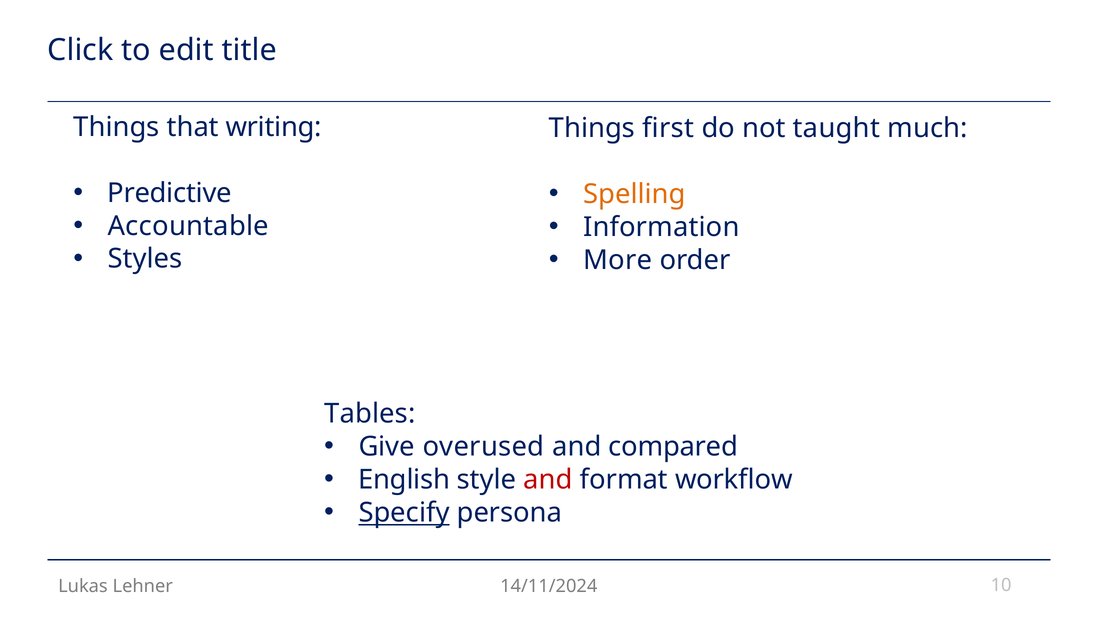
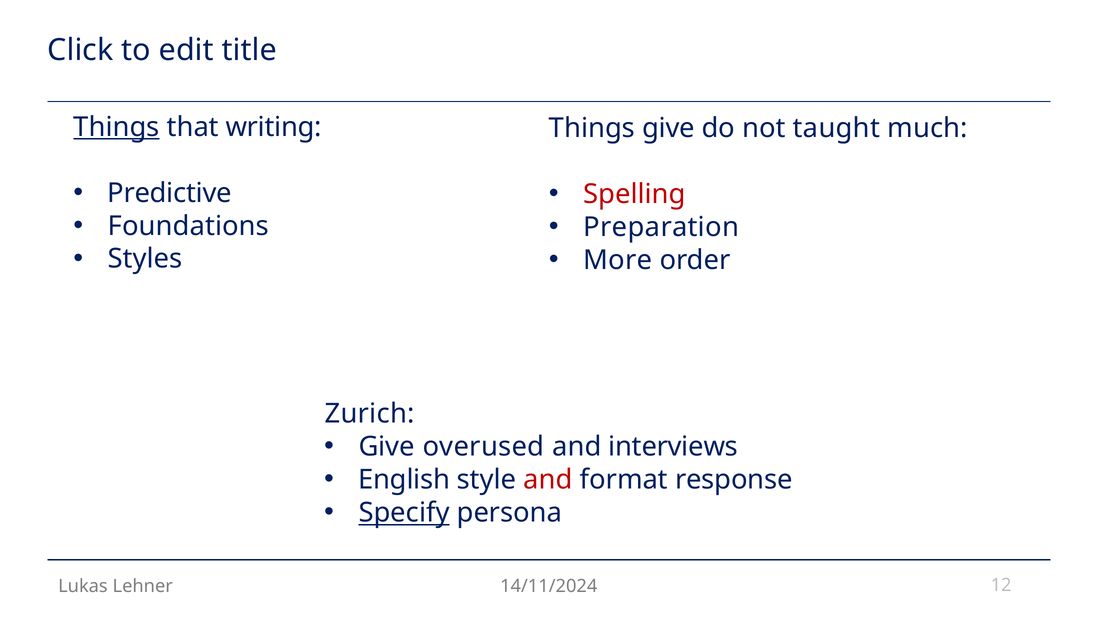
Things underline: none -> present (116, 127)
Things first: first -> give (668, 128)
Spelling colour: orange -> red (634, 194)
Accountable: Accountable -> Foundations (188, 226)
Information: Information -> Preparation (661, 227)
Tables: Tables -> Zurich (370, 414)
compared: compared -> interviews (673, 447)
workflow: workflow -> response (734, 480)
10: 10 -> 12 (1001, 585)
